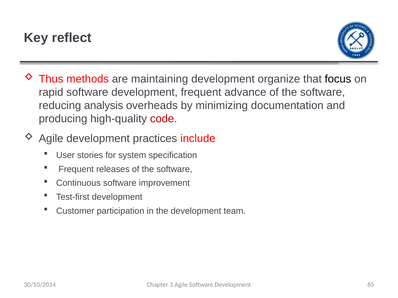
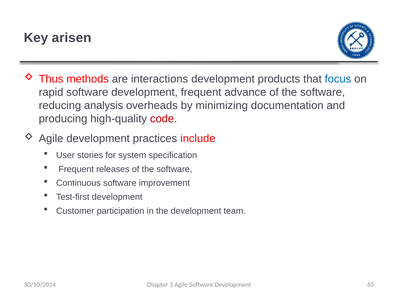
reflect: reflect -> arisen (72, 38)
maintaining: maintaining -> interactions (160, 79)
organize: organize -> products (279, 79)
focus colour: black -> blue (338, 79)
